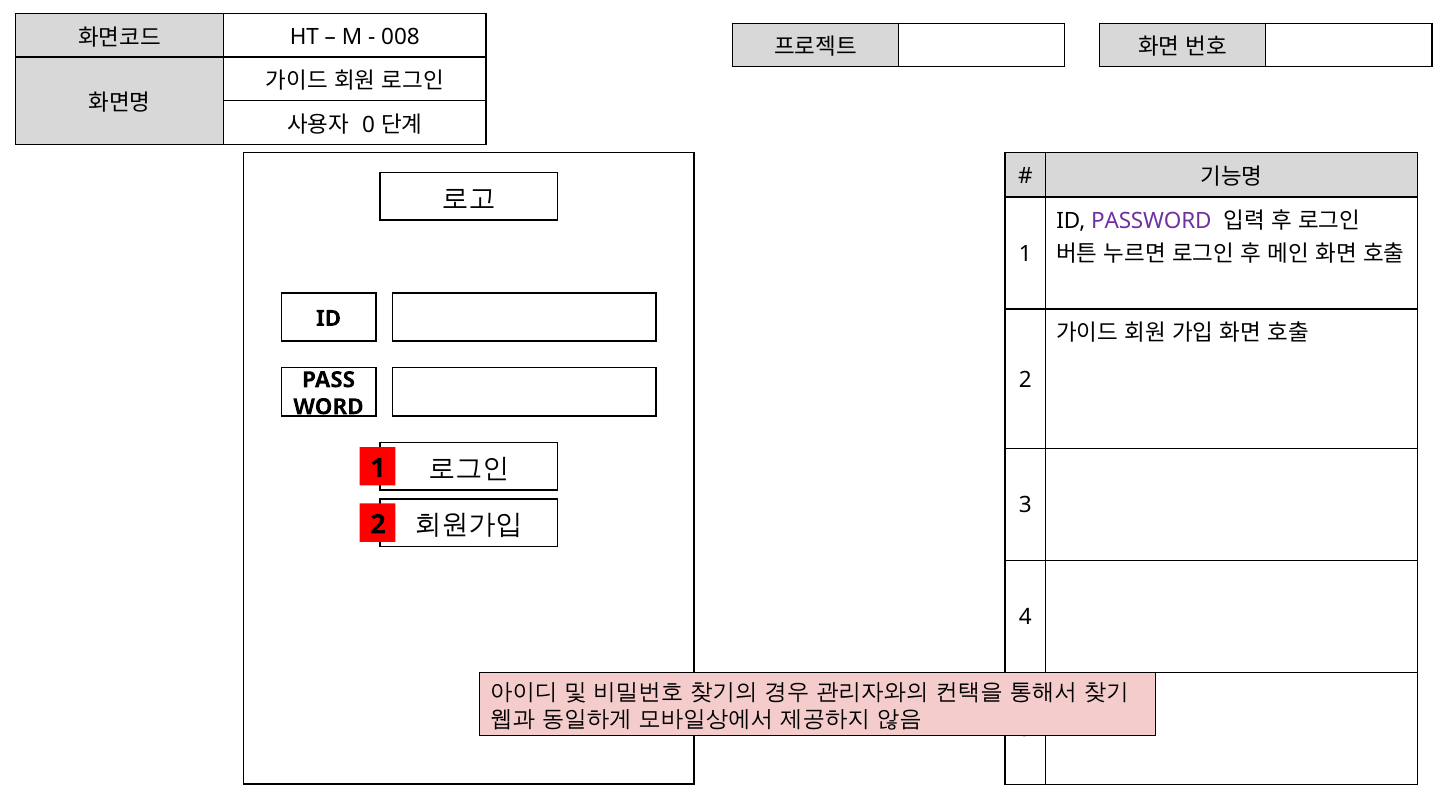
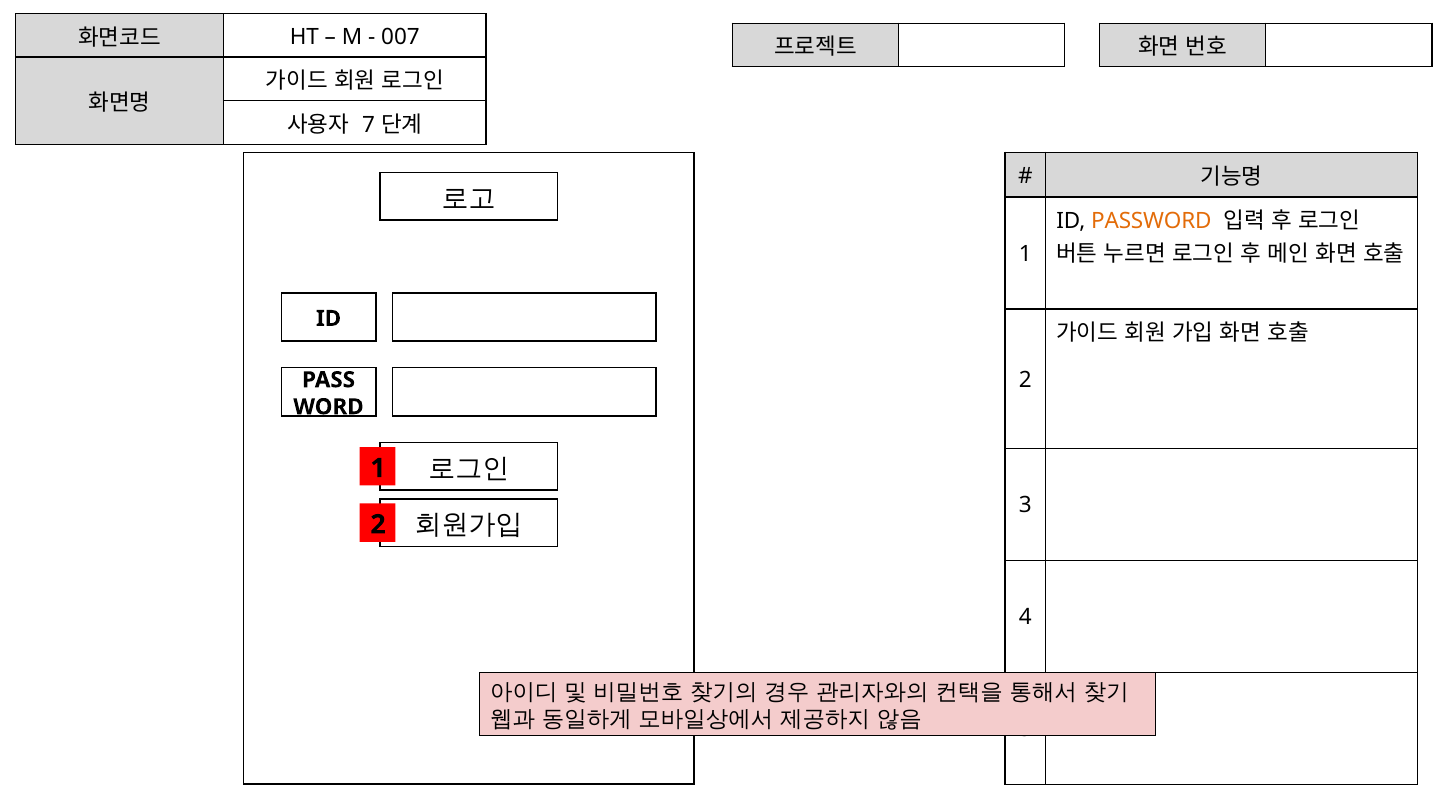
008: 008 -> 007 (400, 37)
0: 0 -> 7 (369, 125)
PASSWORD colour: purple -> orange (1151, 221)
